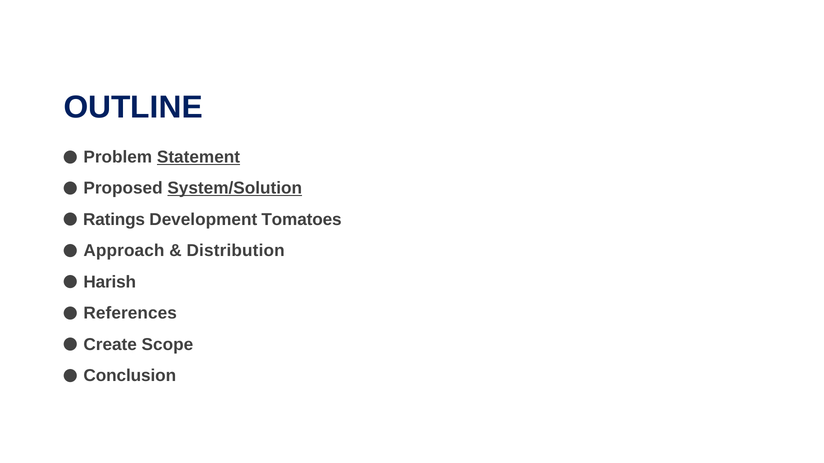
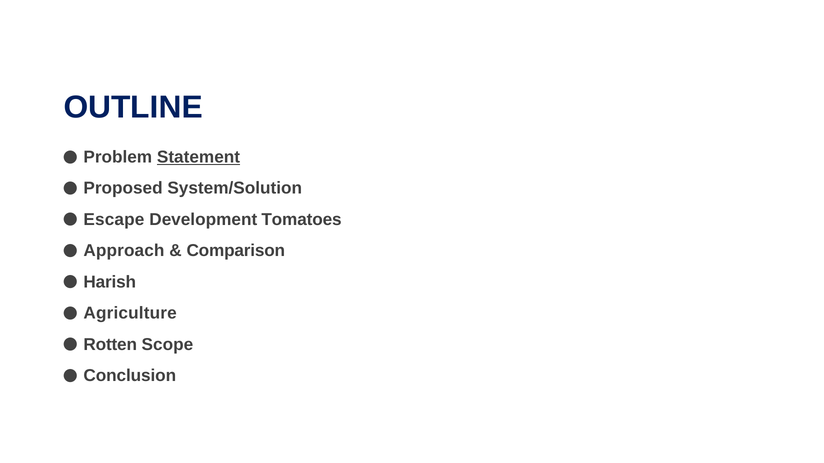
System/Solution underline: present -> none (235, 189)
Ratings: Ratings -> Escape (114, 220)
Distribution: Distribution -> Comparison (236, 251)
References: References -> Agriculture (130, 313)
Create: Create -> Rotten (110, 345)
